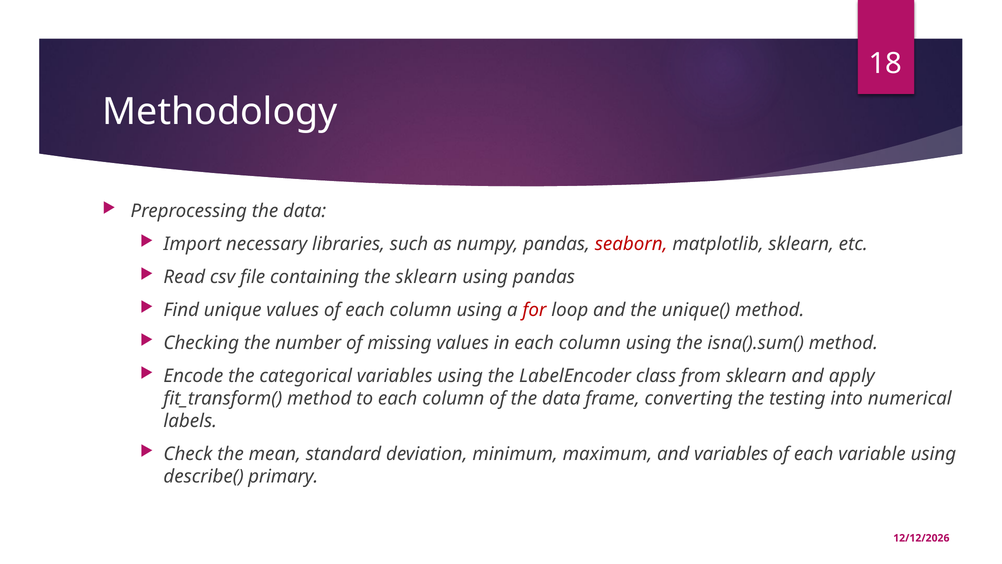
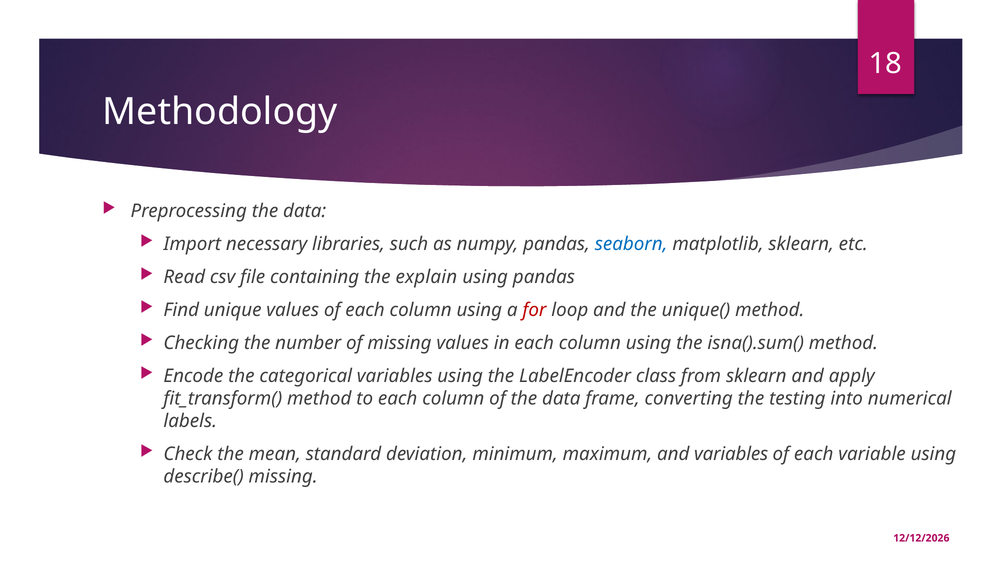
seaborn colour: red -> blue (631, 244)
the sklearn: sklearn -> explain (426, 277)
describe( primary: primary -> missing (283, 476)
